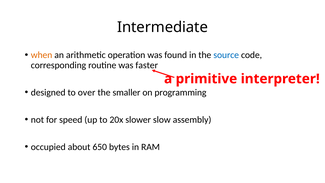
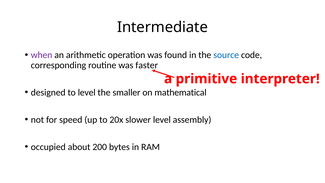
when colour: orange -> purple (42, 55)
to over: over -> level (87, 92)
programming: programming -> mathematical (181, 92)
slower slow: slow -> level (162, 120)
650: 650 -> 200 (100, 147)
